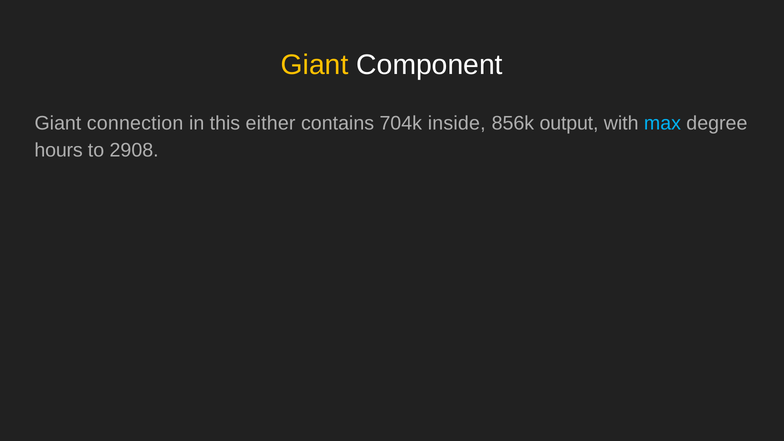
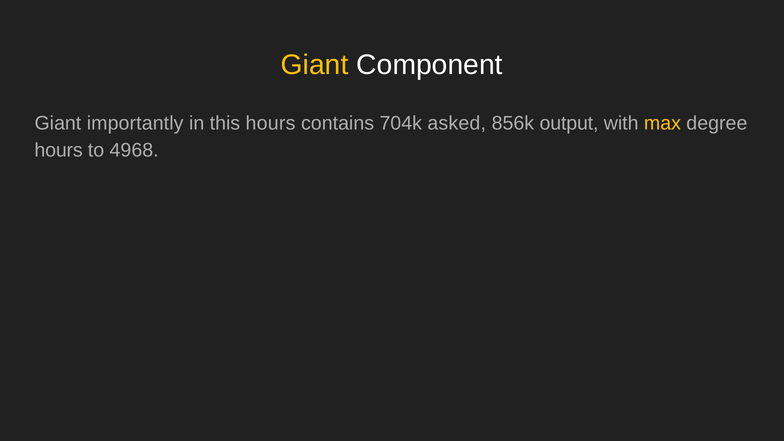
connection: connection -> importantly (135, 123)
this either: either -> hours (271, 123)
inside: inside -> asked (457, 123)
max colour: light blue -> yellow (662, 123)
2908: 2908 -> 4968 (134, 150)
